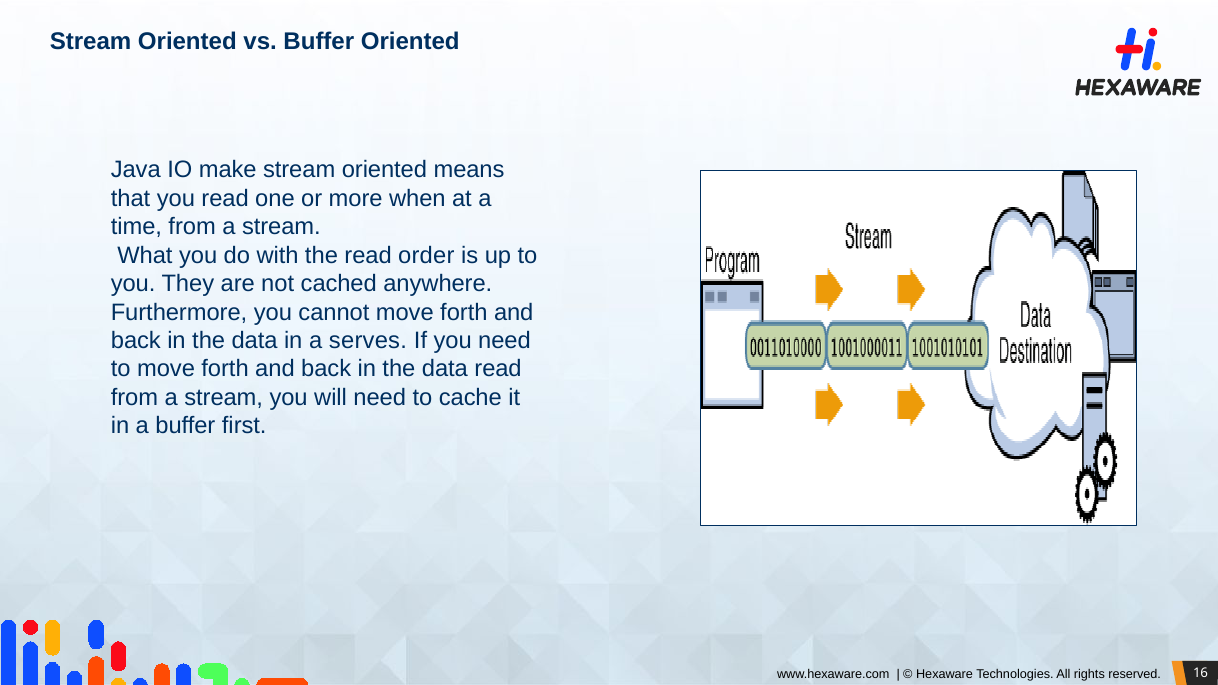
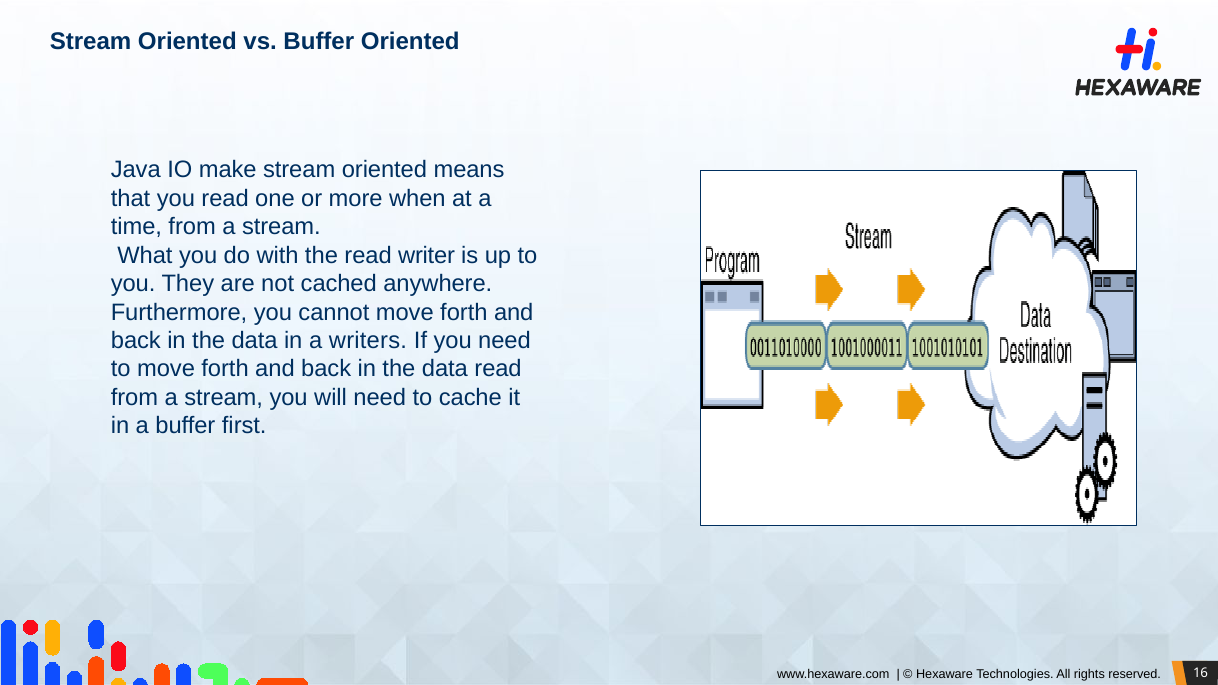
order: order -> writer (427, 255)
serves: serves -> writers (368, 341)
